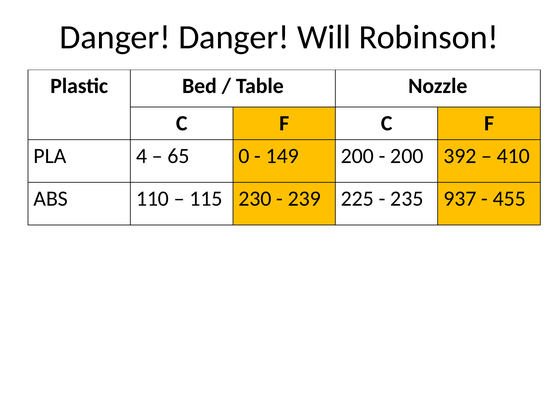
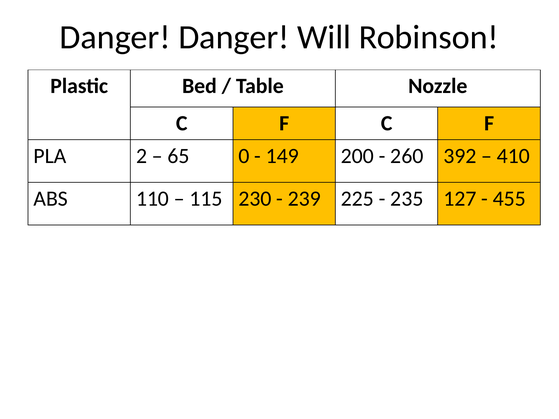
4: 4 -> 2 (142, 156)
200: 200 -> 260 (407, 156)
937: 937 -> 127 (460, 199)
